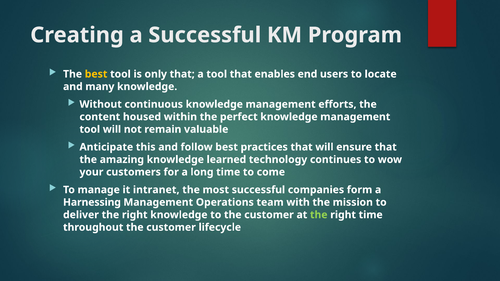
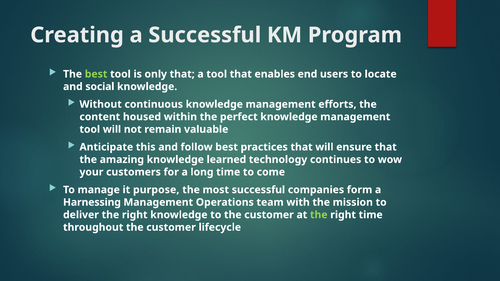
best colour: yellow -> light green (96, 74)
many: many -> social (100, 87)
intranet: intranet -> purpose (156, 190)
